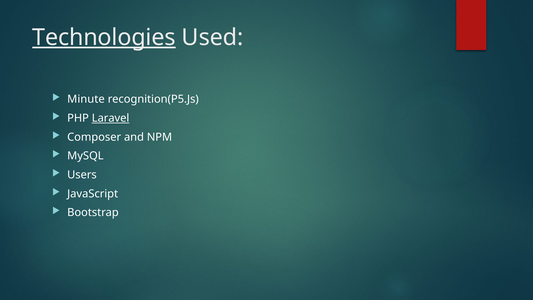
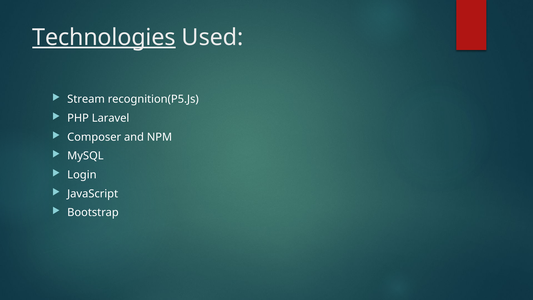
Minute: Minute -> Stream (86, 99)
Laravel underline: present -> none (111, 118)
Users: Users -> Login (82, 175)
